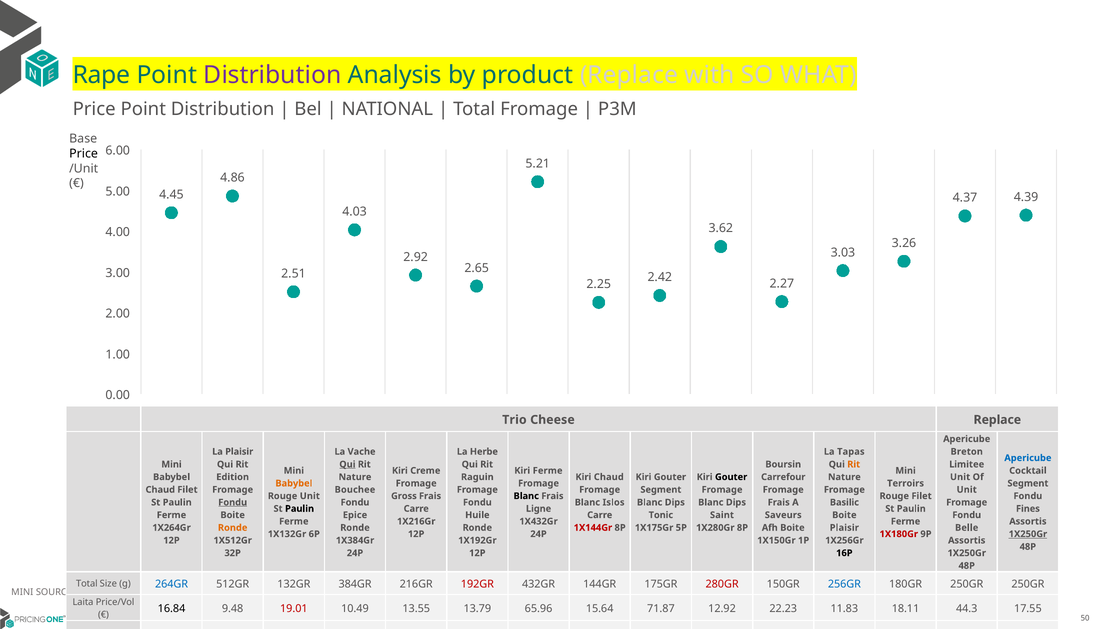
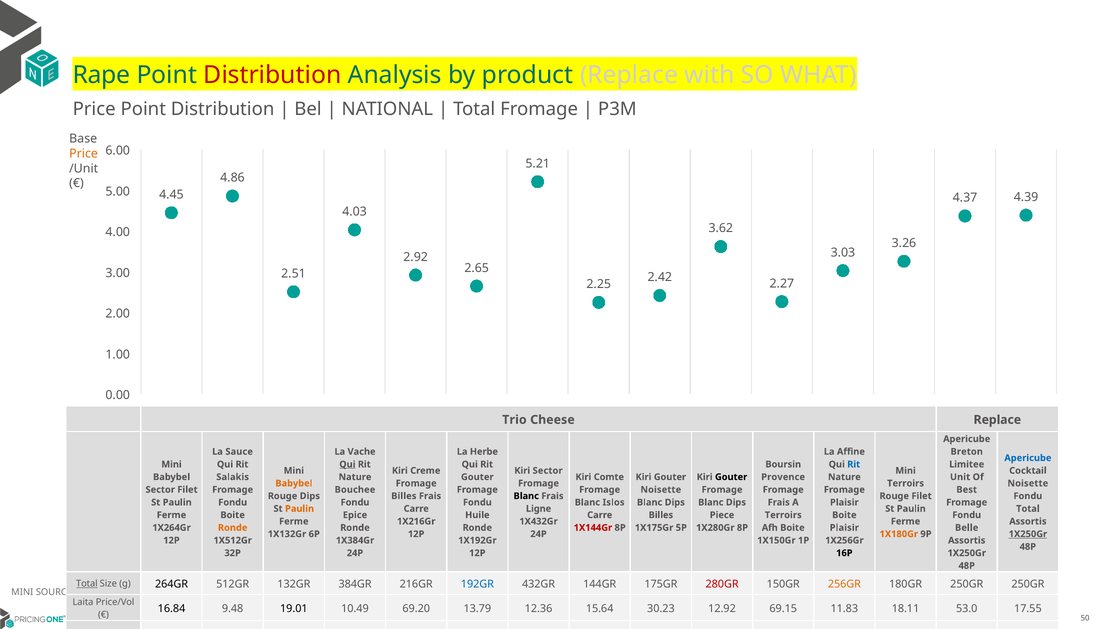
Distribution colour: purple -> red (272, 75)
Price colour: black -> orange (84, 153)
La Plaisir: Plaisir -> Sauce (239, 451)
Tapas: Tapas -> Affine (851, 451)
Rit colour: orange -> blue (854, 464)
Kiri Ferme: Ferme -> Sector (548, 470)
Edition: Edition -> Salakis (233, 476)
Raguin: Raguin -> Gouter (477, 476)
Kiri Chaud: Chaud -> Comte (609, 476)
Carrefour: Carrefour -> Provence (783, 476)
Segment: Segment -> Noisette (1028, 483)
Chaud: Chaud -> Sector (160, 489)
Segment: Segment -> Noisette (661, 489)
Unit: Unit -> Best (967, 489)
Rouge Unit: Unit -> Dips (310, 495)
Gross: Gross -> Billes (404, 495)
Fondu underline: present -> none (233, 502)
Basilic: Basilic -> Plaisir (844, 502)
Paulin colour: black -> orange (300, 508)
Fines: Fines -> Total (1028, 508)
Tonic: Tonic -> Billes (661, 514)
Saint: Saint -> Piece (722, 514)
Saveurs: Saveurs -> Terroirs (783, 514)
1X180Gr colour: red -> orange (899, 533)
Total underline: none -> present (87, 583)
264GR colour: blue -> black (172, 583)
192GR colour: red -> blue (477, 583)
256GR colour: blue -> orange (844, 583)
19.01 colour: red -> black (294, 608)
13.55: 13.55 -> 69.20 (416, 608)
65.96: 65.96 -> 12.36 (539, 608)
71.87: 71.87 -> 30.23 (661, 608)
22.23: 22.23 -> 69.15 (783, 608)
44.3: 44.3 -> 53.0 (967, 608)
